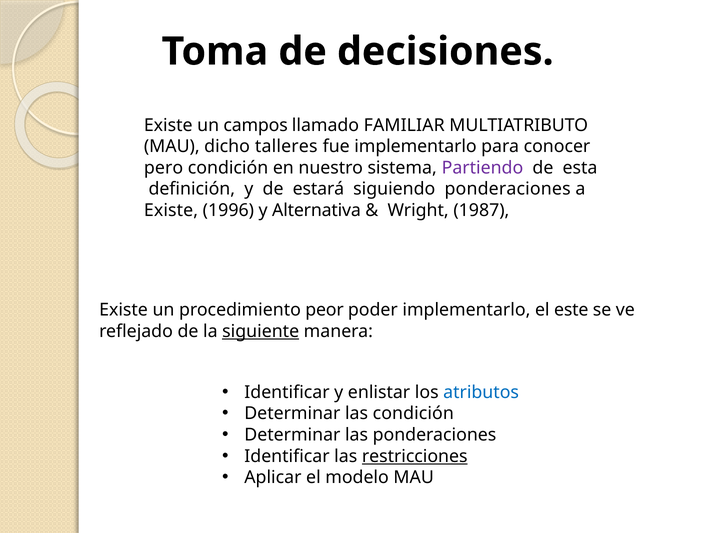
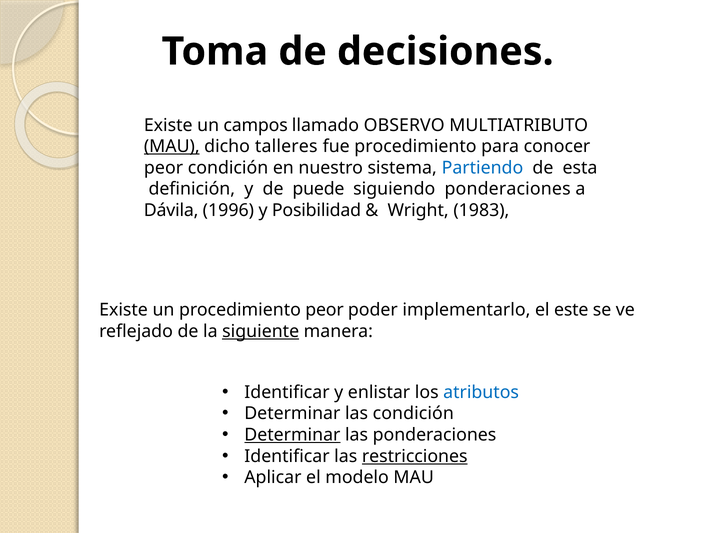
FAMILIAR: FAMILIAR -> OBSERVO (404, 125)
MAU underline: none -> present (172, 146)
fue implementarlo: implementarlo -> procedimiento (415, 146)
pero: pero -> peor (164, 168)
Partiendo colour: purple -> blue (482, 168)
estará: estará -> puede (318, 189)
Existe: Existe -> Dávila (171, 210)
Alternativa: Alternativa -> Posibilidad (317, 210)
1987: 1987 -> 1983 (481, 210)
Determinar underline: none -> present (292, 434)
